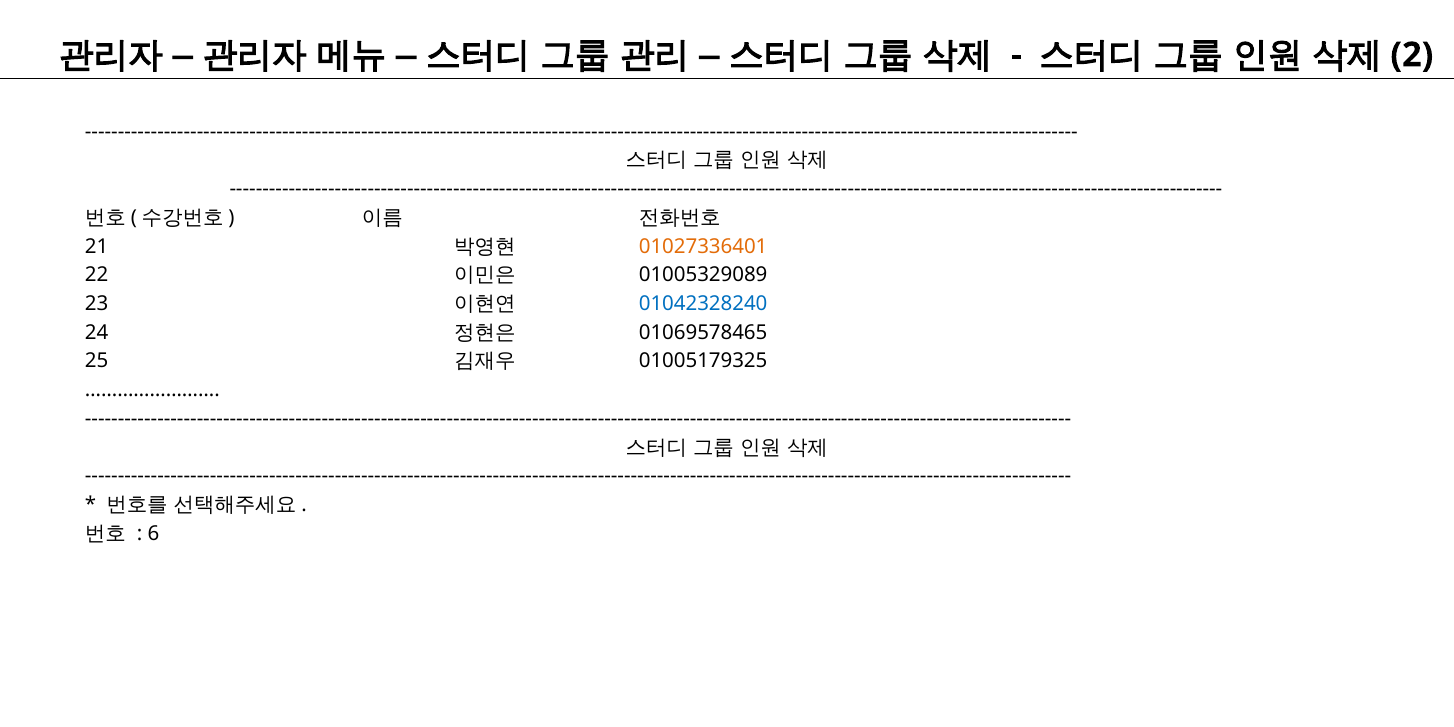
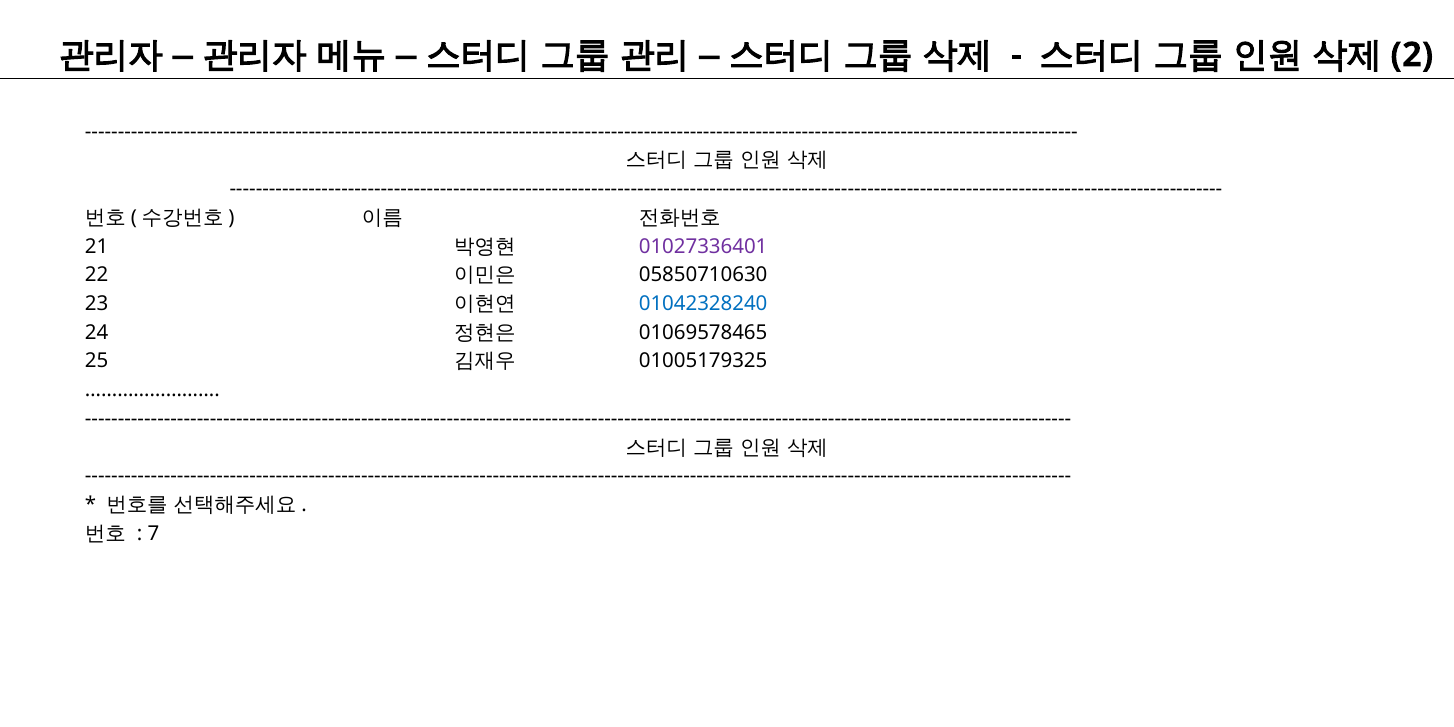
01027336401 colour: orange -> purple (703, 246)
01005329089: 01005329089 -> 05850710630 (703, 275)
6: 6 -> 7 (153, 533)
